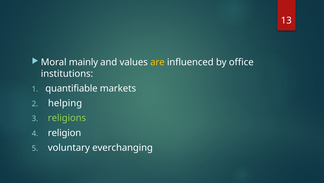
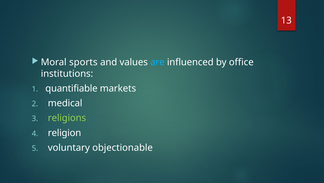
mainly: mainly -> sports (83, 62)
are colour: yellow -> light blue (157, 62)
helping: helping -> medical (65, 103)
everchanging: everchanging -> objectionable (123, 147)
